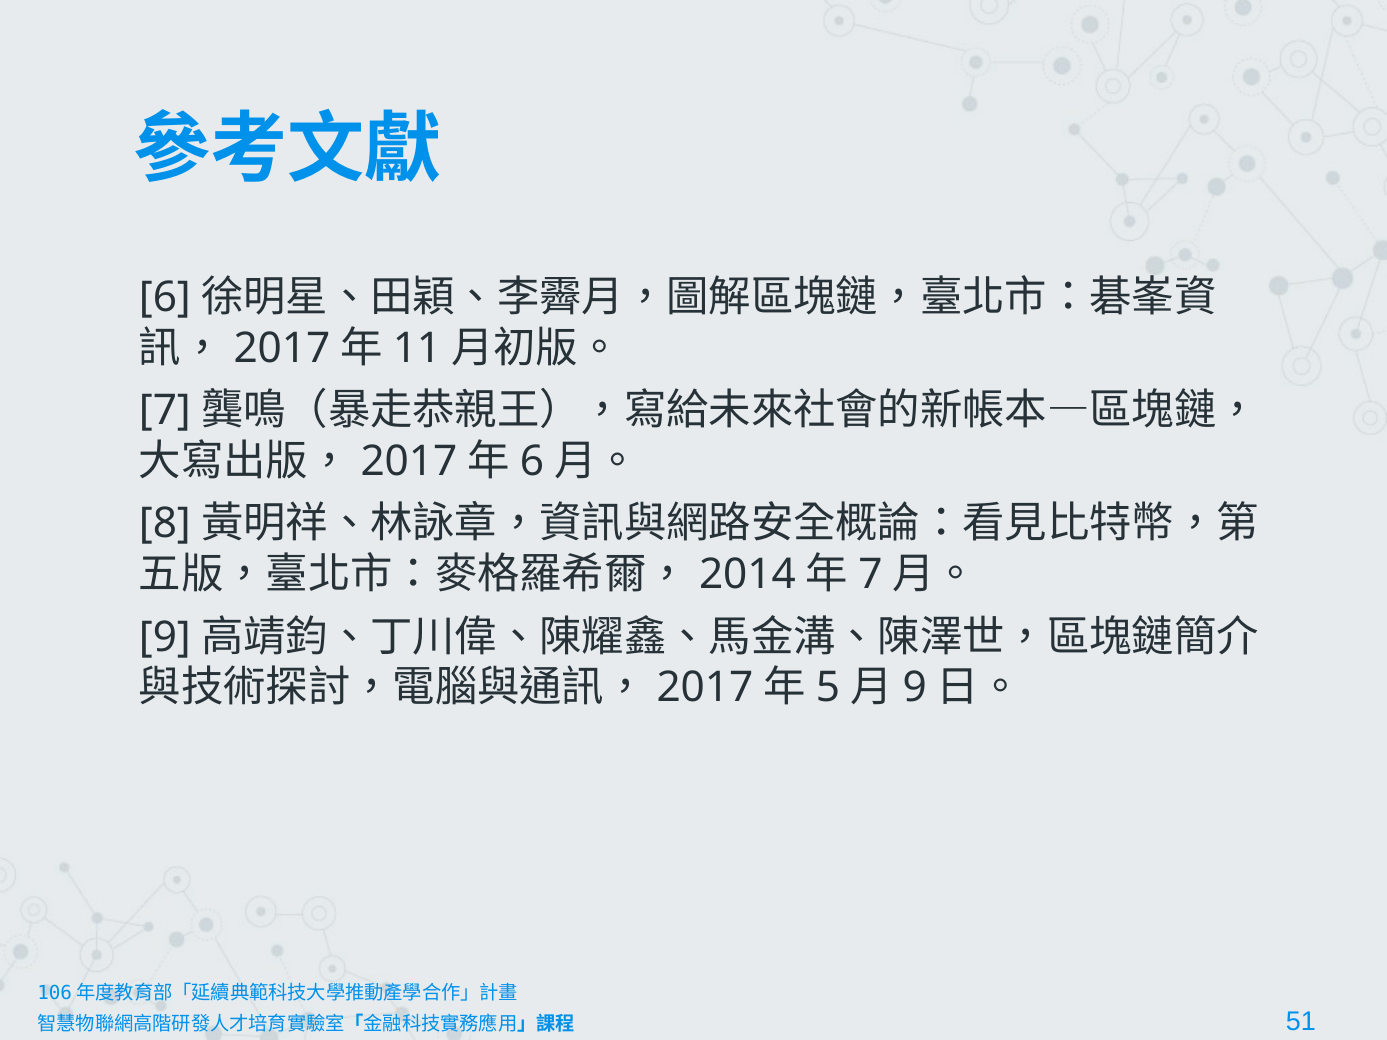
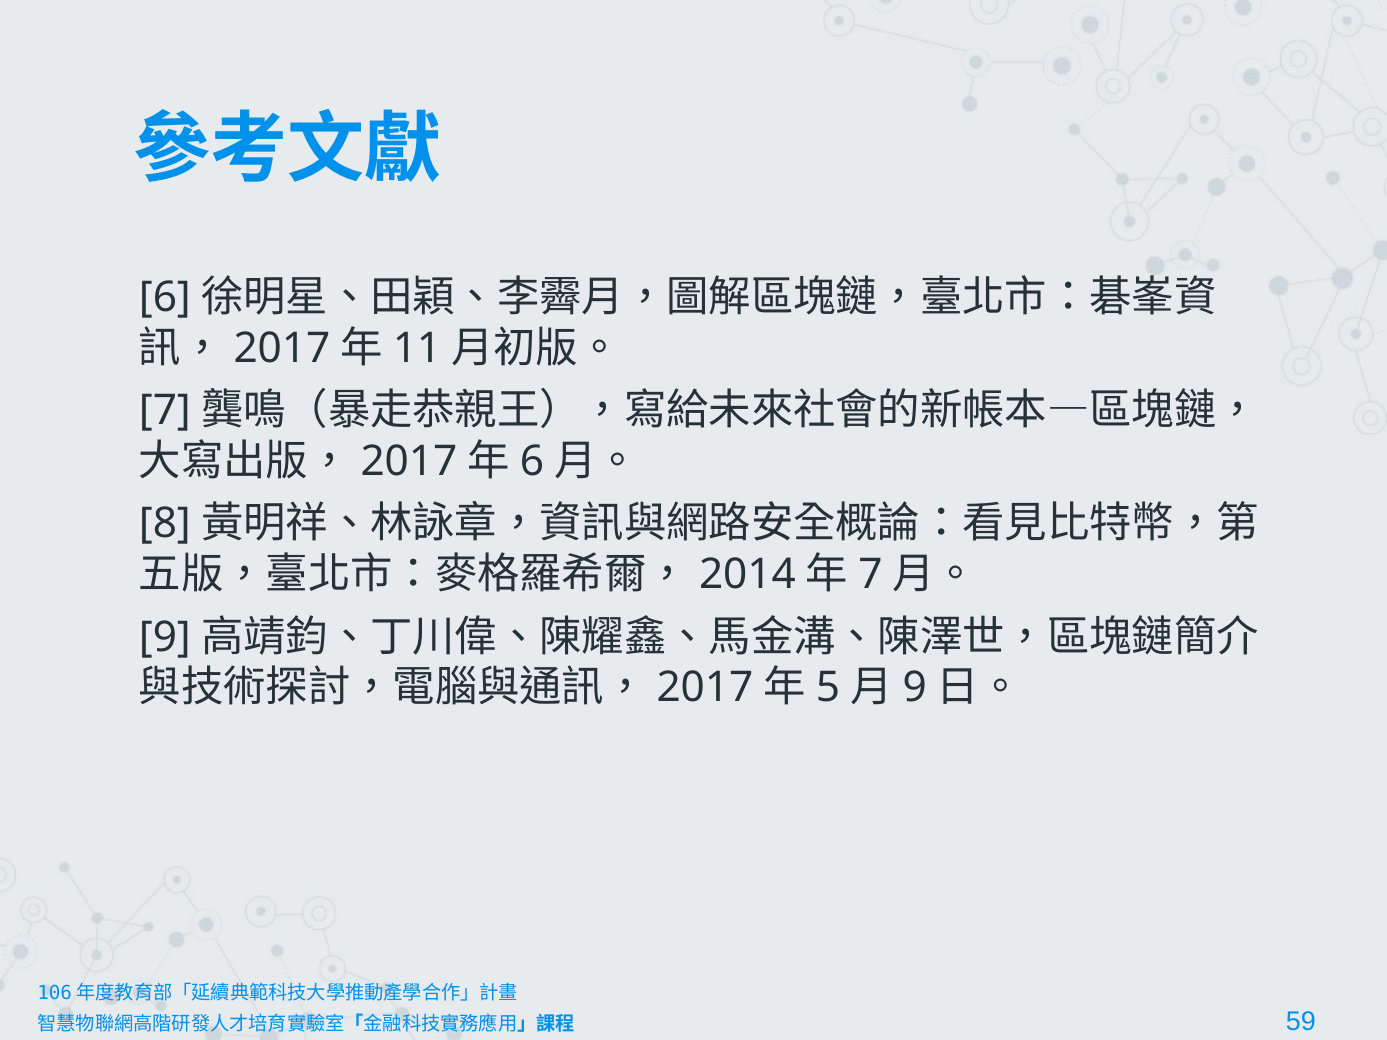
51: 51 -> 59 (1301, 1022)
